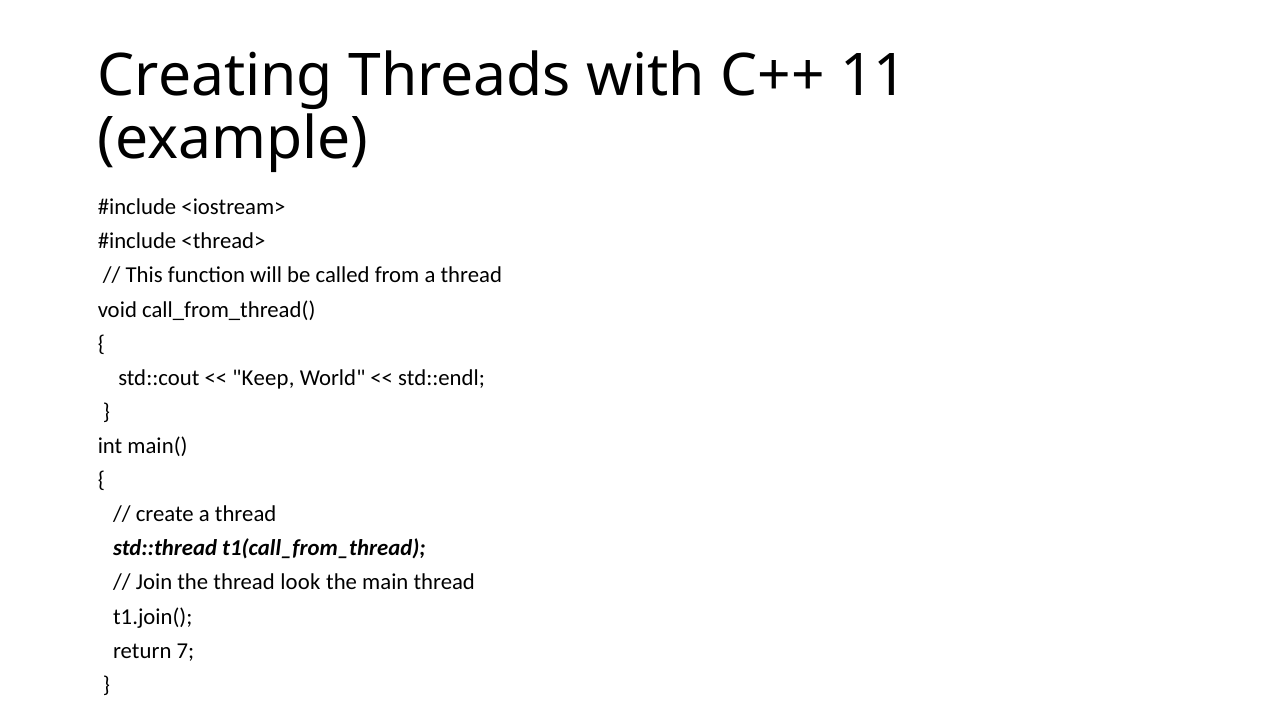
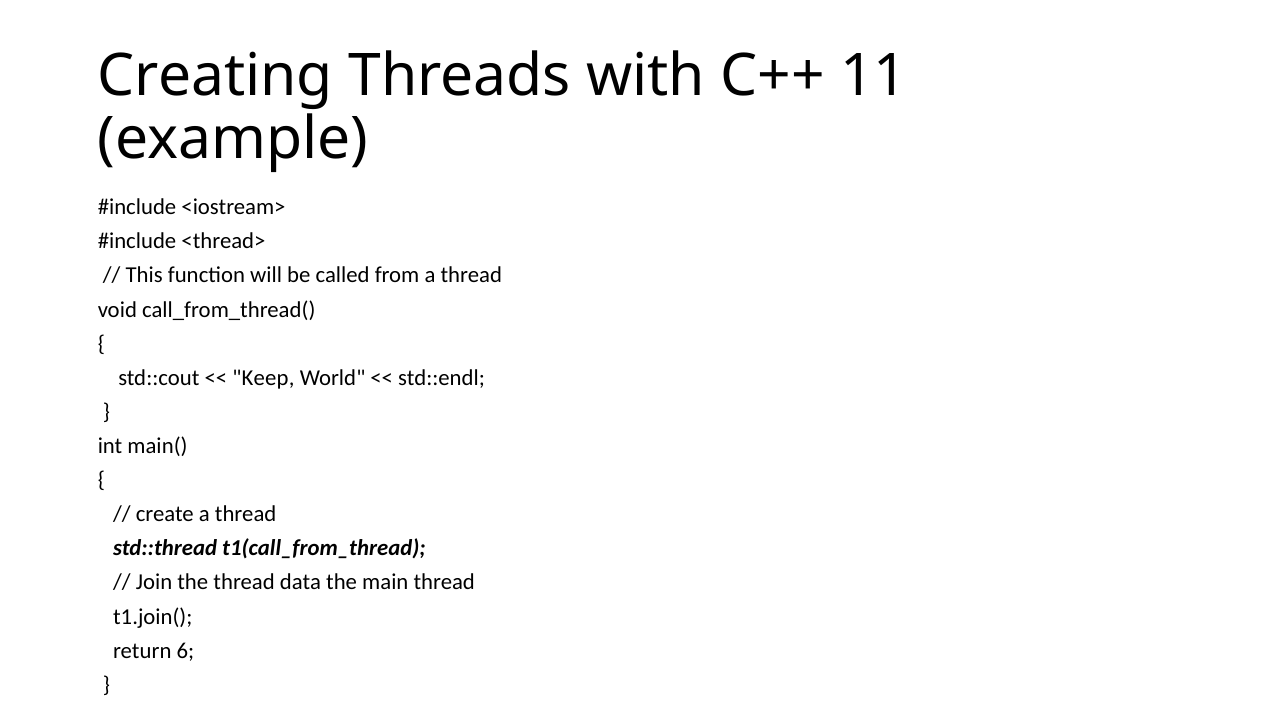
look: look -> data (301, 582)
7: 7 -> 6 (185, 650)
